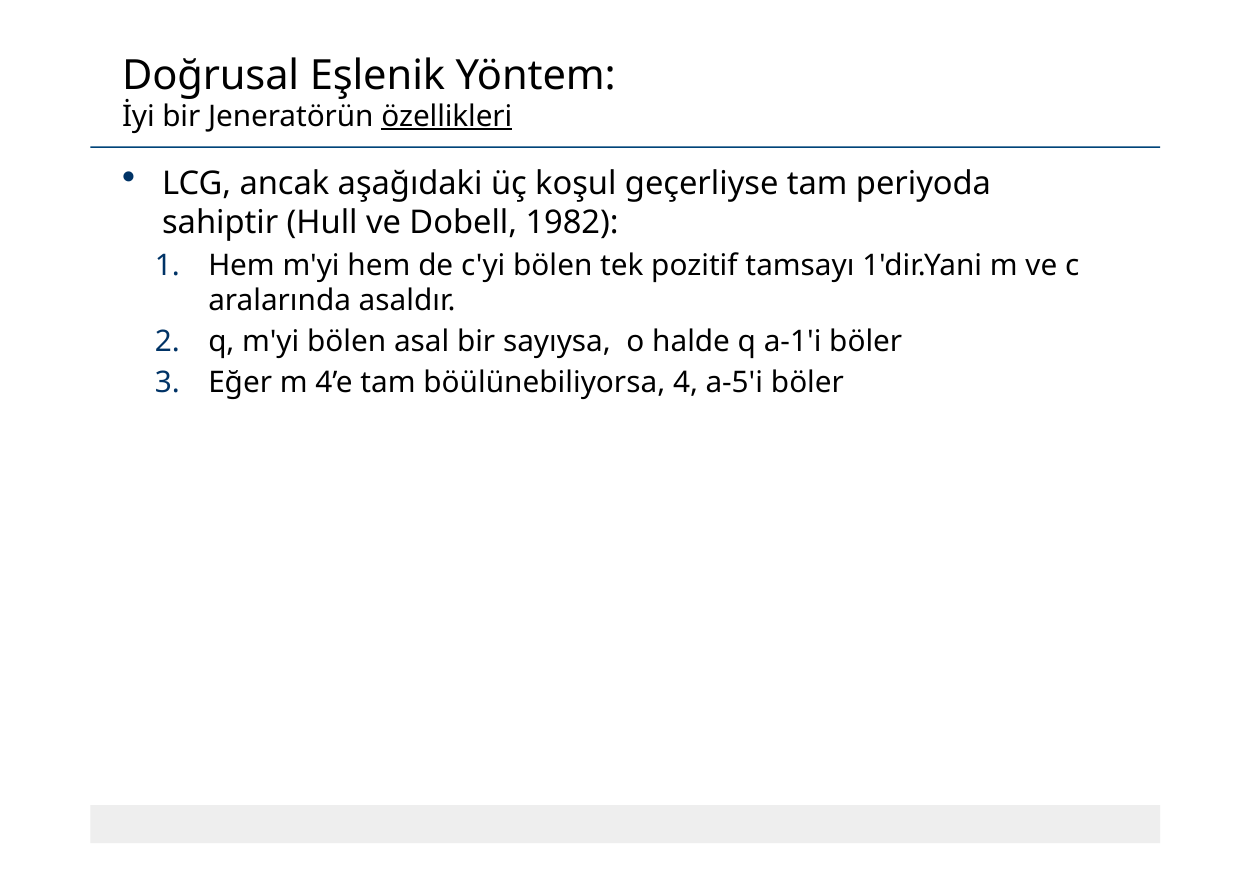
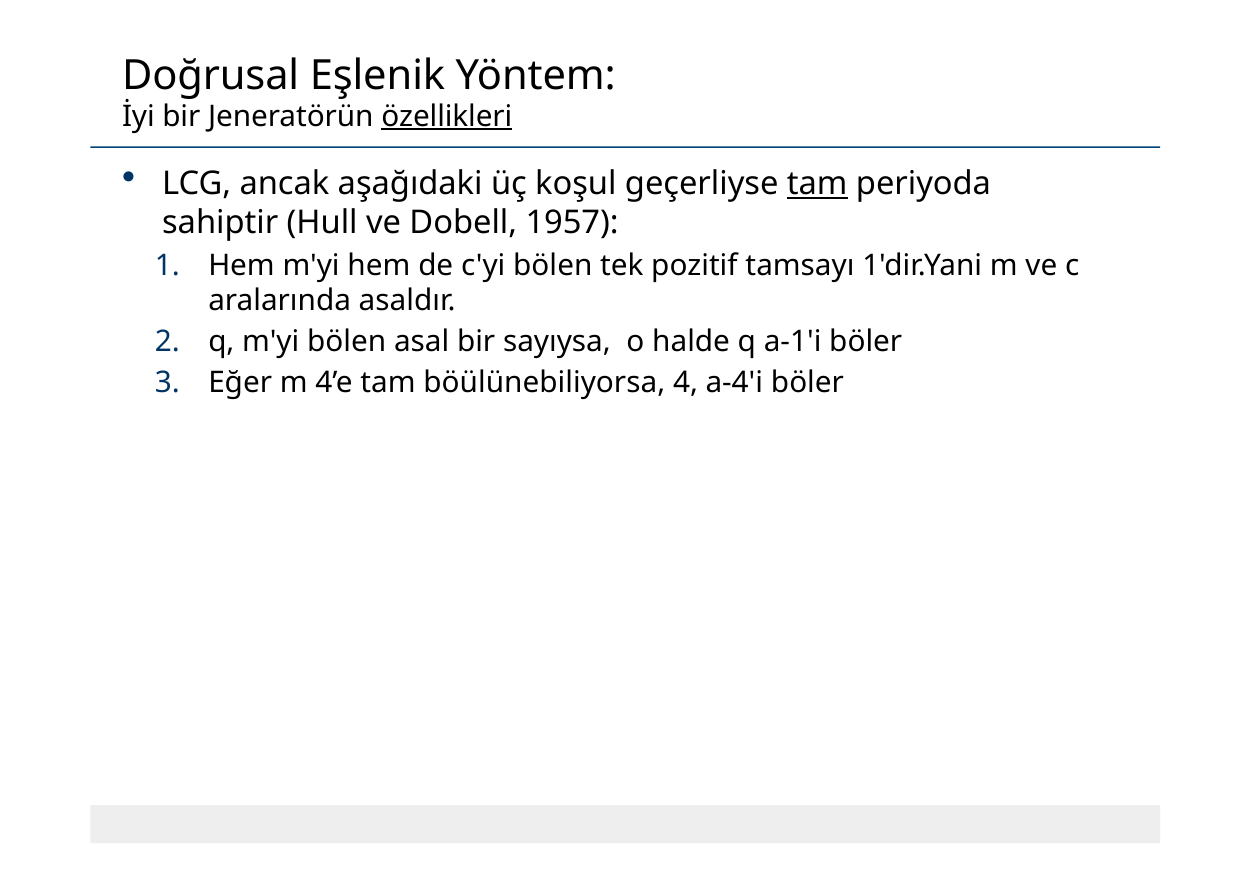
tam underline: none -> present (817, 184)
1982: 1982 -> 1957 (572, 223)
a-5'i: a-5'i -> a-4'i (734, 383)
